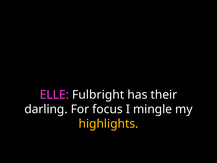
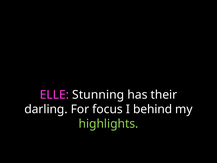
Fulbright: Fulbright -> Stunning (98, 95)
mingle: mingle -> behind (153, 109)
highlights colour: yellow -> light green (109, 124)
